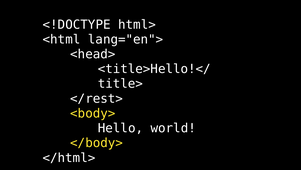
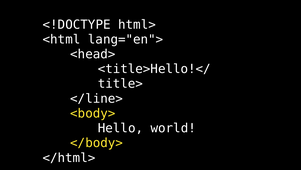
</rest>: </rest> -> </line> (97, 98)
